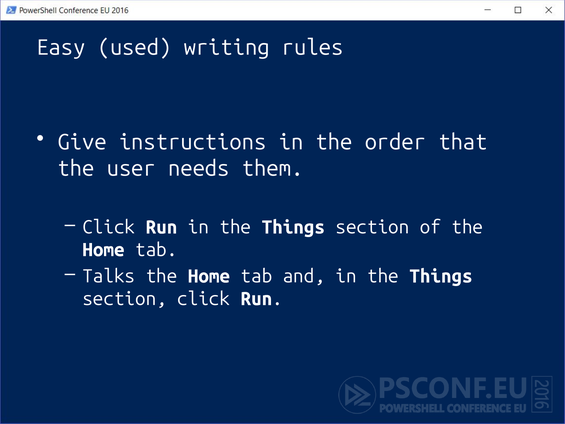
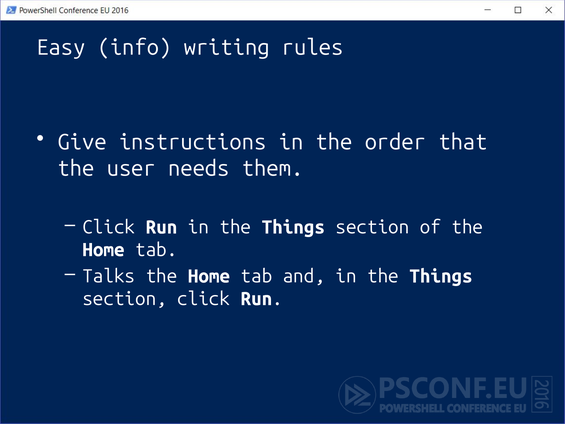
used: used -> info (135, 47)
